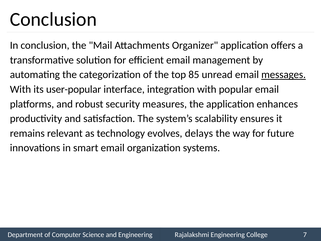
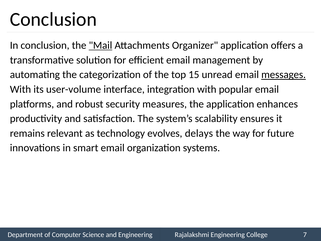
Mail underline: none -> present (100, 45)
85: 85 -> 15 (194, 75)
user-popular: user-popular -> user-volume (74, 89)
